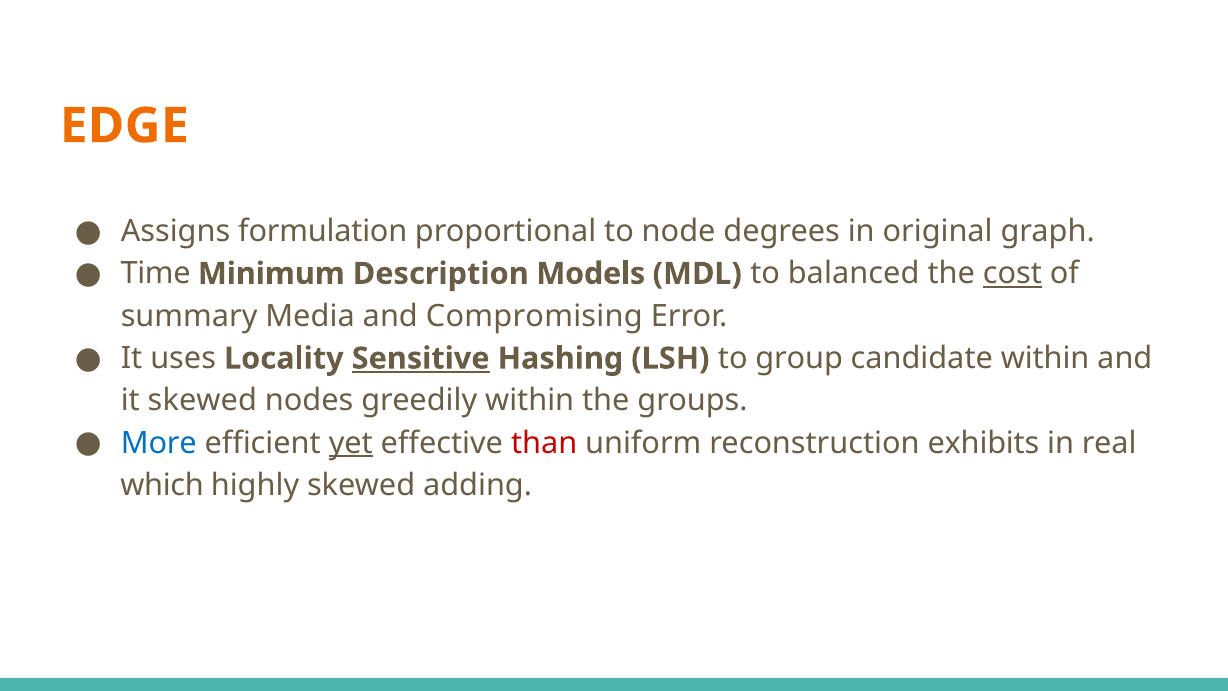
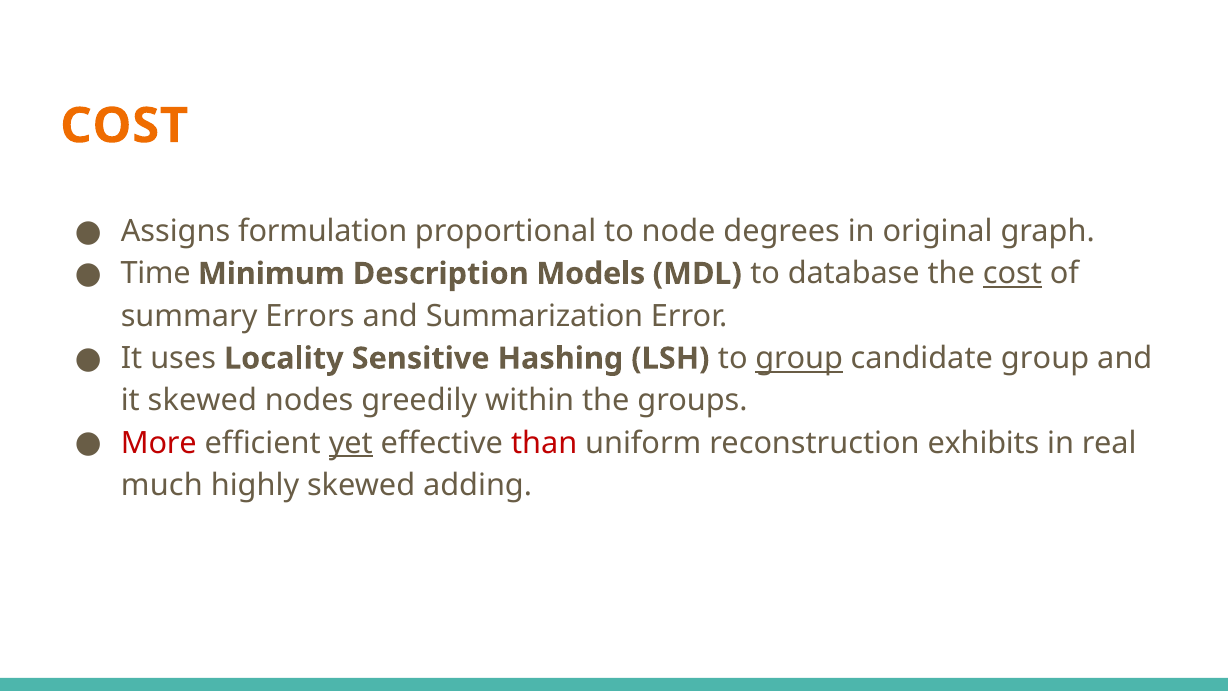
EDGE: EDGE -> COST (124, 126)
balanced: balanced -> database (854, 274)
Media: Media -> Errors (310, 316)
Compromising: Compromising -> Summarization (535, 316)
Sensitive underline: present -> none (421, 358)
group underline: none -> present (799, 358)
candidate within: within -> group (1045, 358)
More colour: blue -> red (159, 443)
which: which -> much (162, 485)
